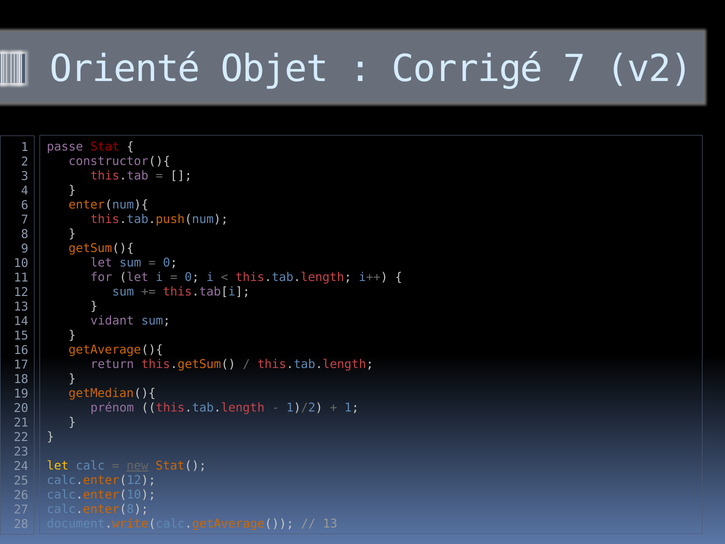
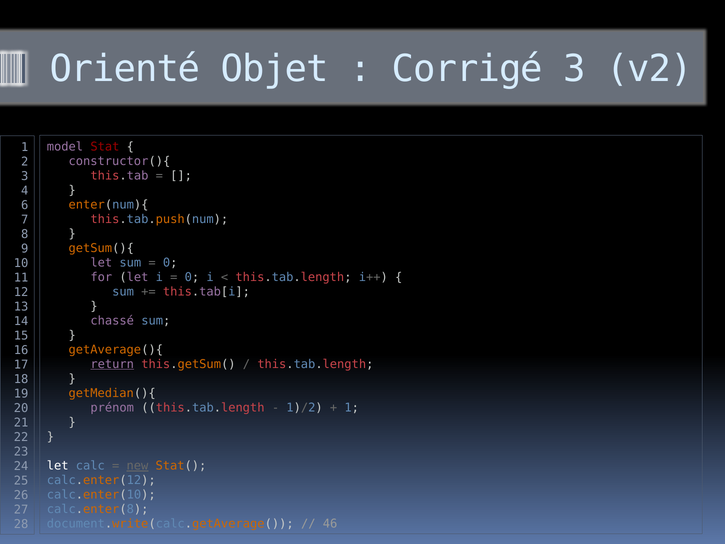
Corrigé 7: 7 -> 3 (574, 69)
passe: passe -> model (65, 146)
vidant: vidant -> chassé (112, 320)
return underline: none -> present (112, 364)
let colour: yellow -> white (58, 465)
13: 13 -> 46 (330, 523)
